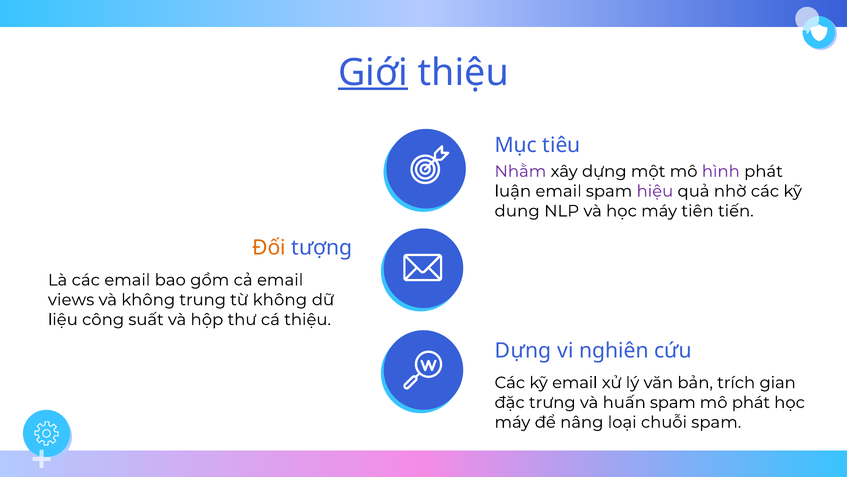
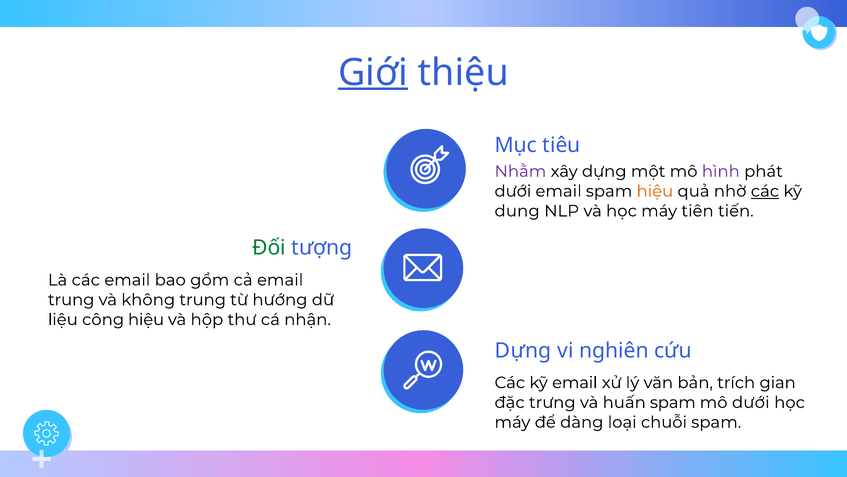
luận: luận -> dưới (513, 191)
hiệu colour: purple -> orange (655, 191)
các underline: none -> present (765, 191)
Đối colour: orange -> green (269, 248)
views: views -> trung (71, 299)
từ không: không -> hướng (280, 299)
công suất: suất -> hiệu (146, 319)
cá thiệu: thiệu -> nhận (308, 319)
mô phát: phát -> dưới (751, 402)
nâng: nâng -> dàng (582, 422)
